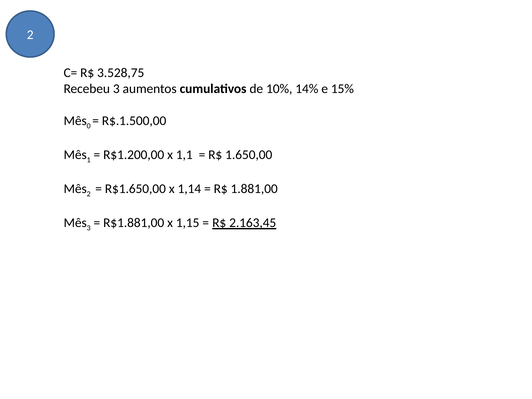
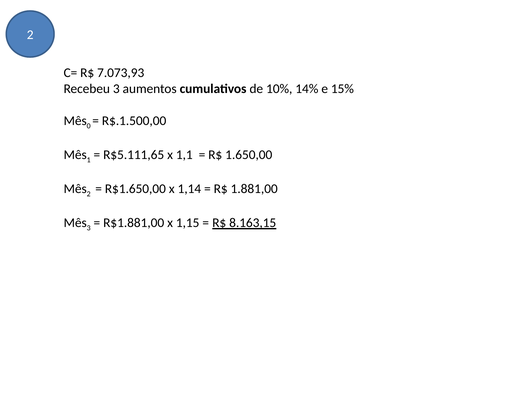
3.528,75: 3.528,75 -> 7.073,93 (121, 73)
R$1.200,00: R$1.200,00 -> R$5.111,65 (134, 155)
2.163,45: 2.163,45 -> 8.163,15 (253, 223)
